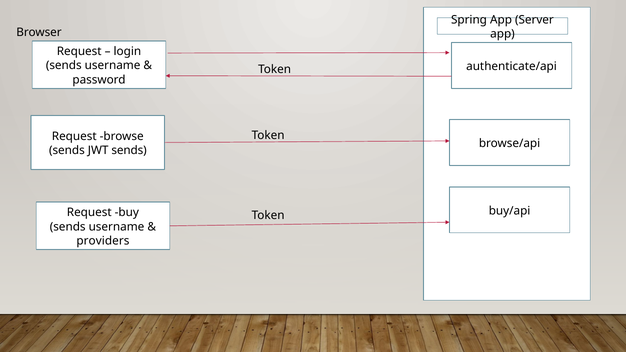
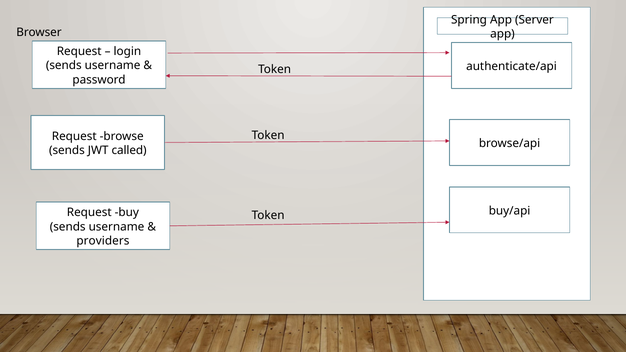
JWT sends: sends -> called (129, 150)
